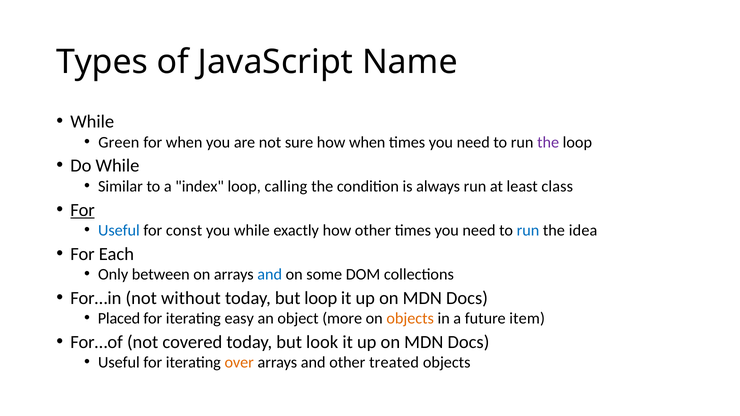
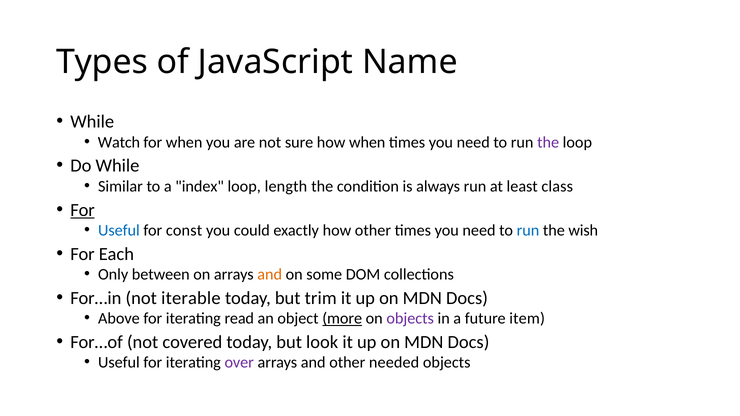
Green: Green -> Watch (119, 142)
calling: calling -> length (286, 186)
you while: while -> could (252, 230)
idea: idea -> wish (583, 230)
and colour: blue -> orange (270, 275)
without: without -> iterable (191, 298)
but loop: loop -> trim (321, 298)
Placed: Placed -> Above (119, 319)
easy: easy -> read (239, 319)
more underline: none -> present (342, 319)
objects colour: orange -> purple (410, 319)
over colour: orange -> purple (239, 363)
treated: treated -> needed (394, 363)
